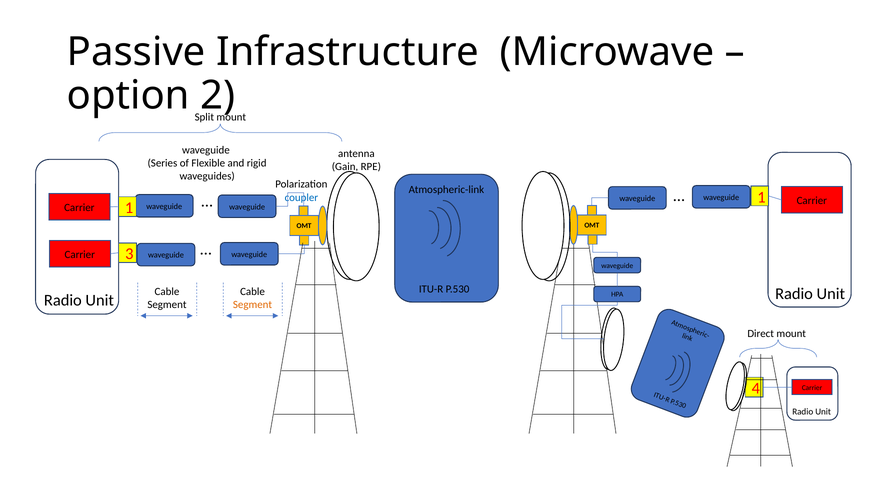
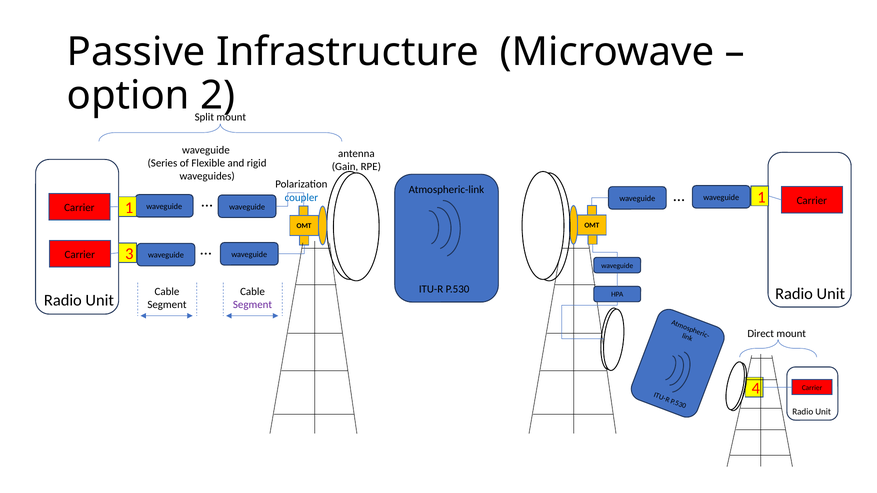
Segment colour: orange -> purple (253, 305)
